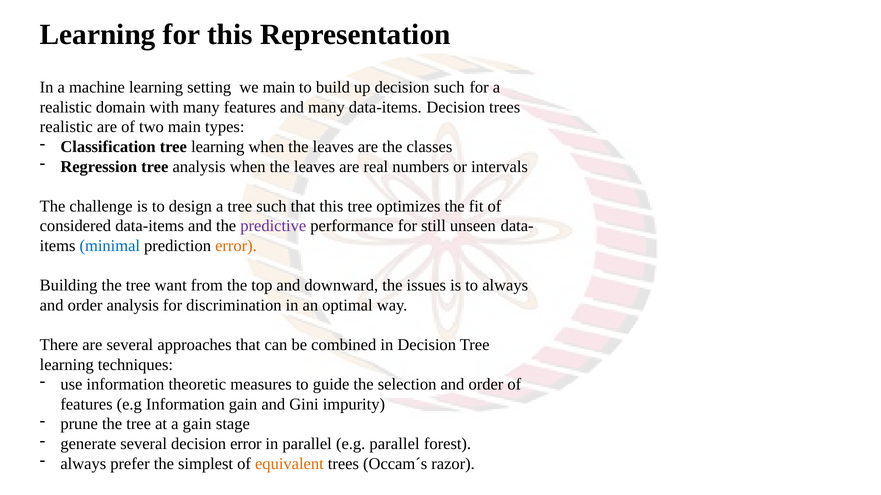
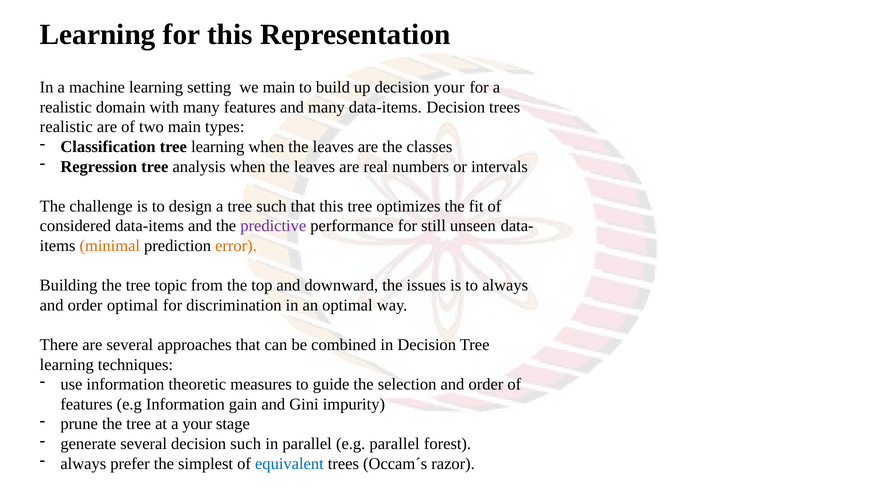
decision such: such -> your (449, 88)
minimal colour: blue -> orange (110, 246)
want: want -> topic (171, 286)
order analysis: analysis -> optimal (133, 306)
a gain: gain -> your (197, 425)
decision error: error -> such (246, 444)
equivalent colour: orange -> blue (289, 464)
